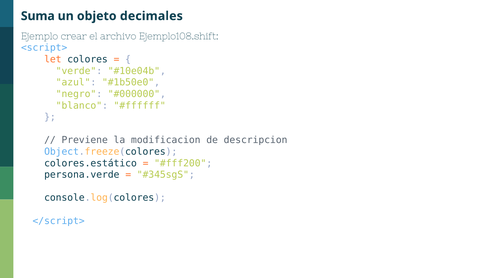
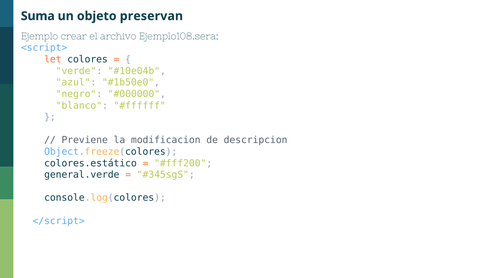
decimales: decimales -> preservan (151, 16)
Ejemplo108.shift: Ejemplo108.shift -> Ejemplo108.sera (179, 36)
persona.verde: persona.verde -> general.verde (82, 175)
